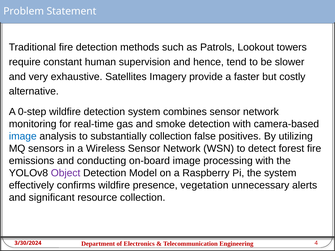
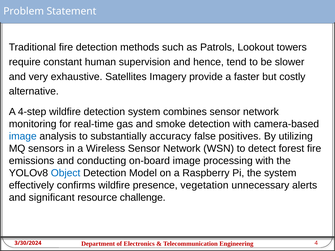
0-step: 0-step -> 4-step (32, 112)
substantially collection: collection -> accuracy (170, 136)
Object colour: purple -> blue (66, 173)
resource collection: collection -> challenge (143, 198)
